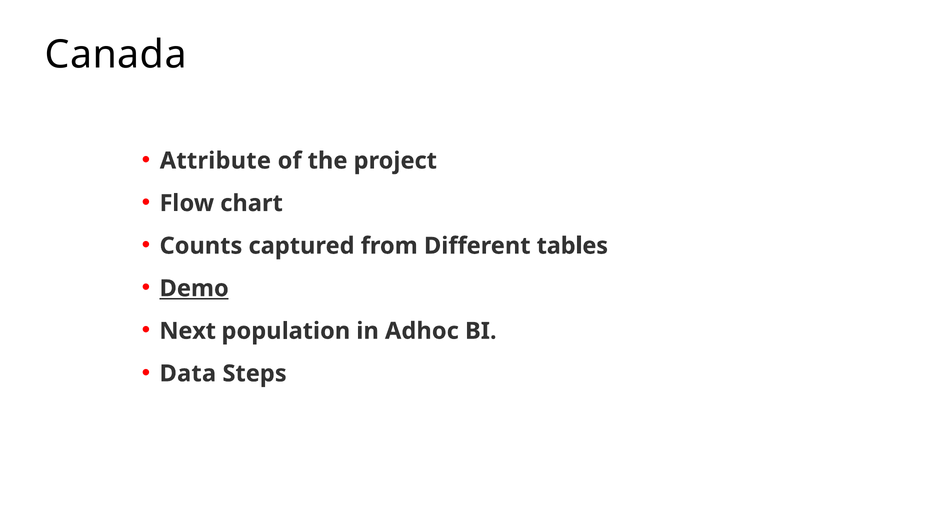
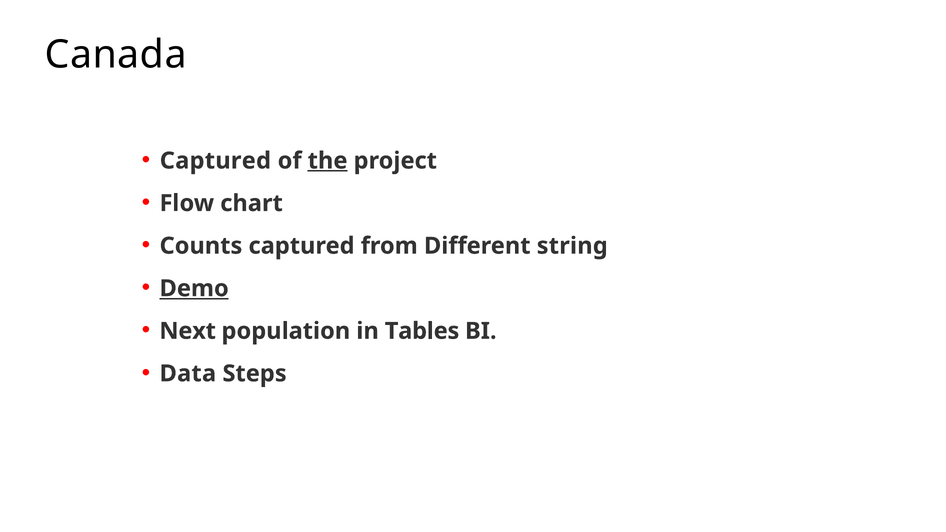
Attribute: Attribute -> Captured (215, 161)
the underline: none -> present (328, 161)
tables: tables -> string (572, 246)
Adhoc: Adhoc -> Tables (422, 331)
